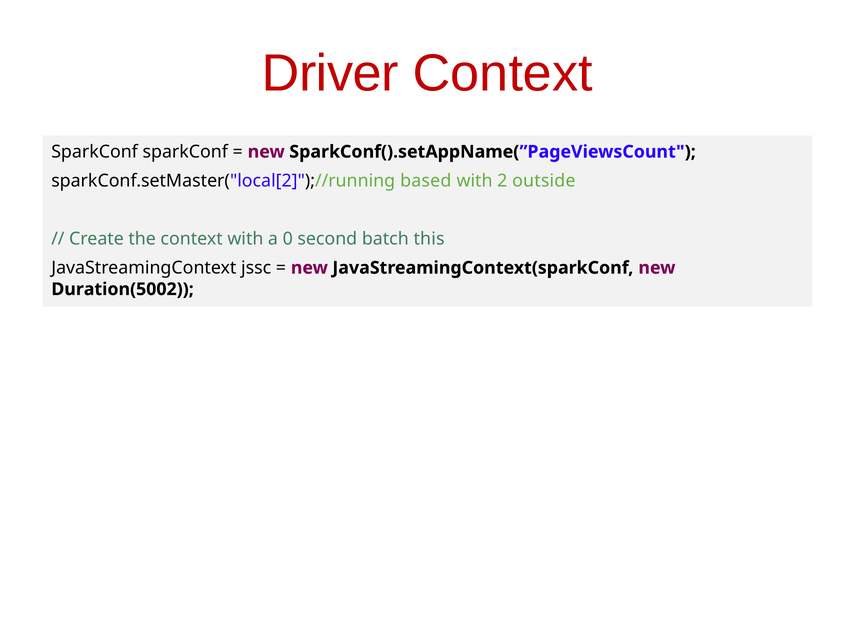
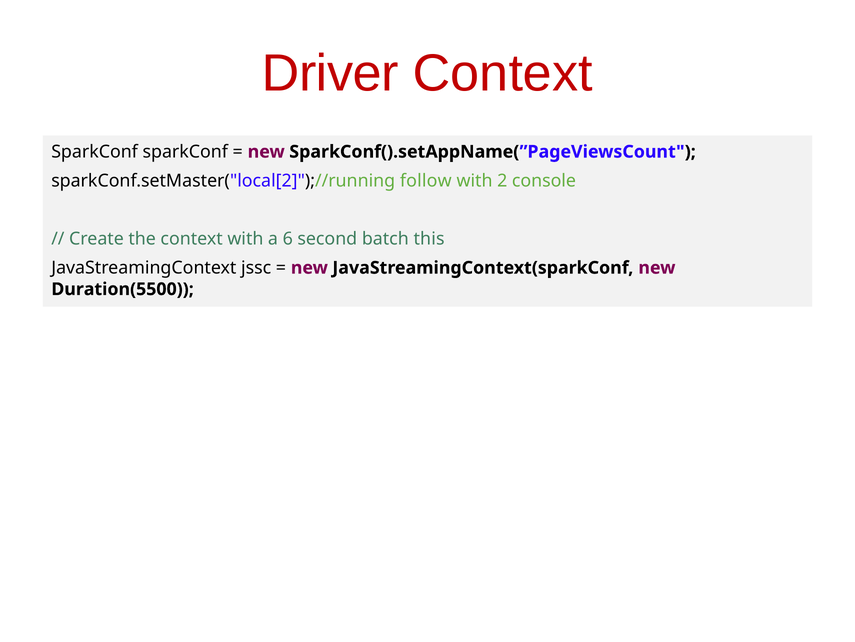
based: based -> follow (426, 181)
outside: outside -> console (544, 181)
0: 0 -> 6 (288, 239)
Duration(5002: Duration(5002 -> Duration(5500 (123, 289)
